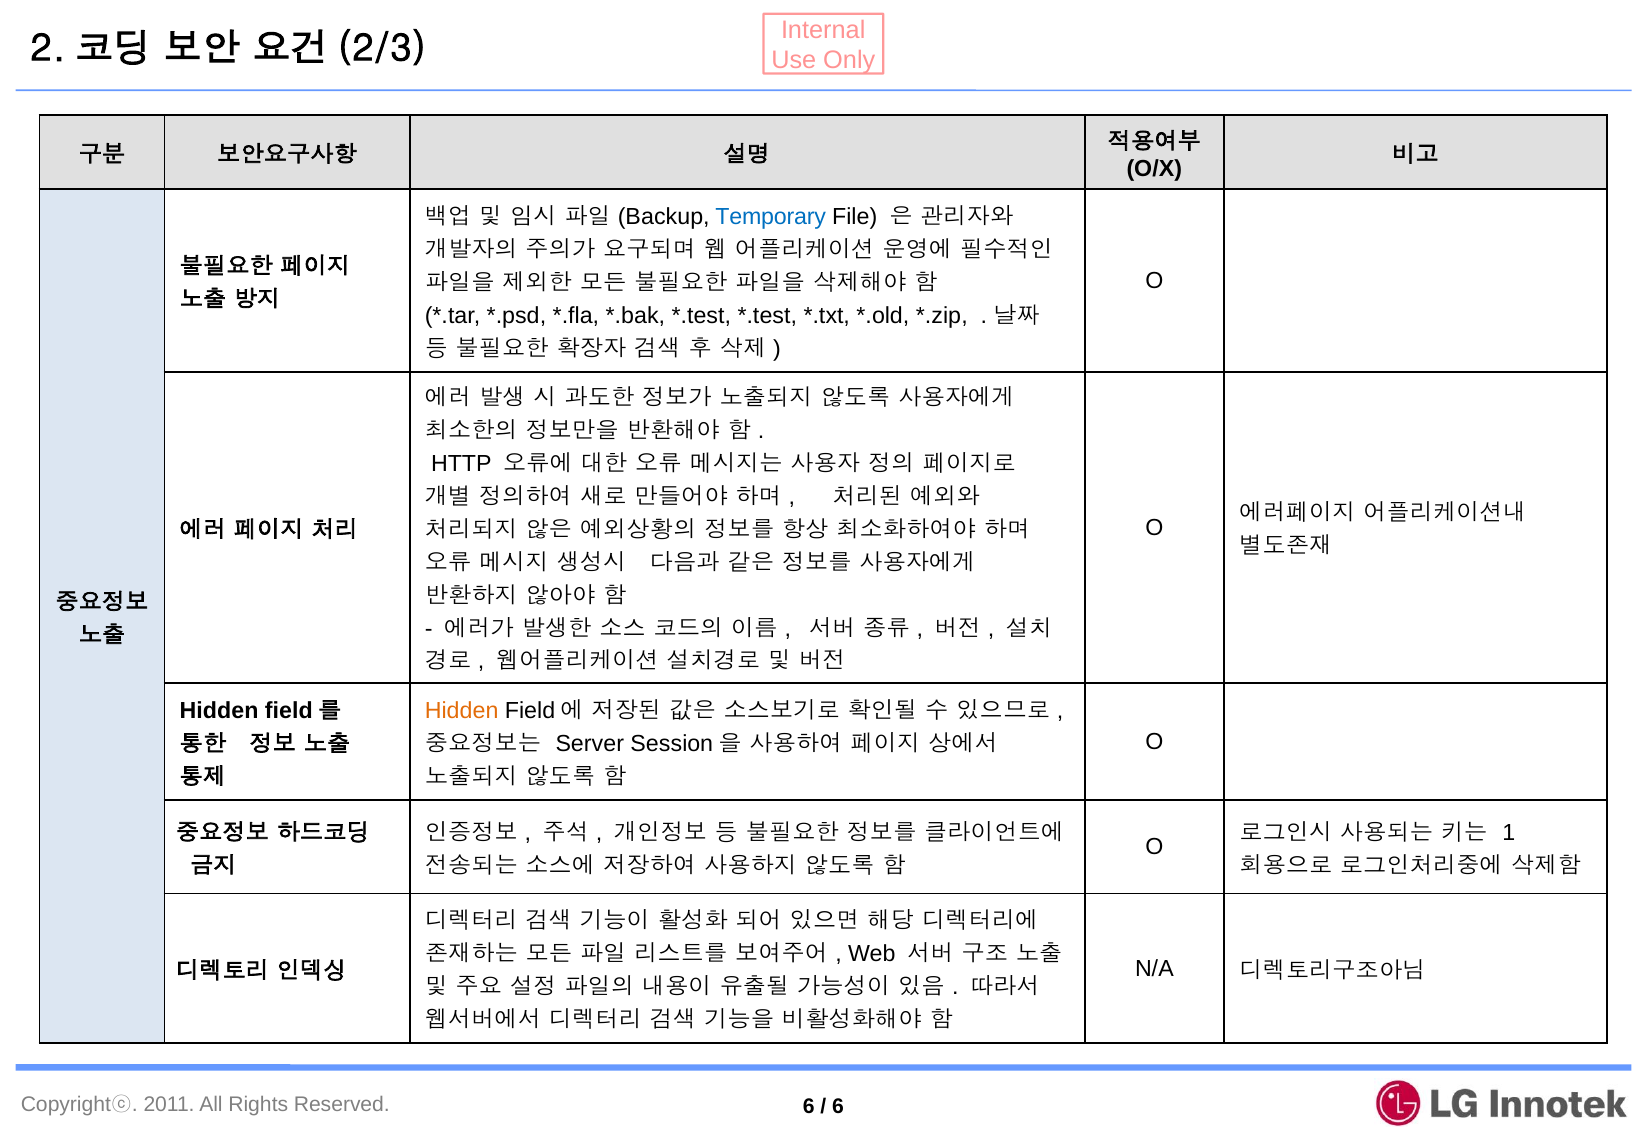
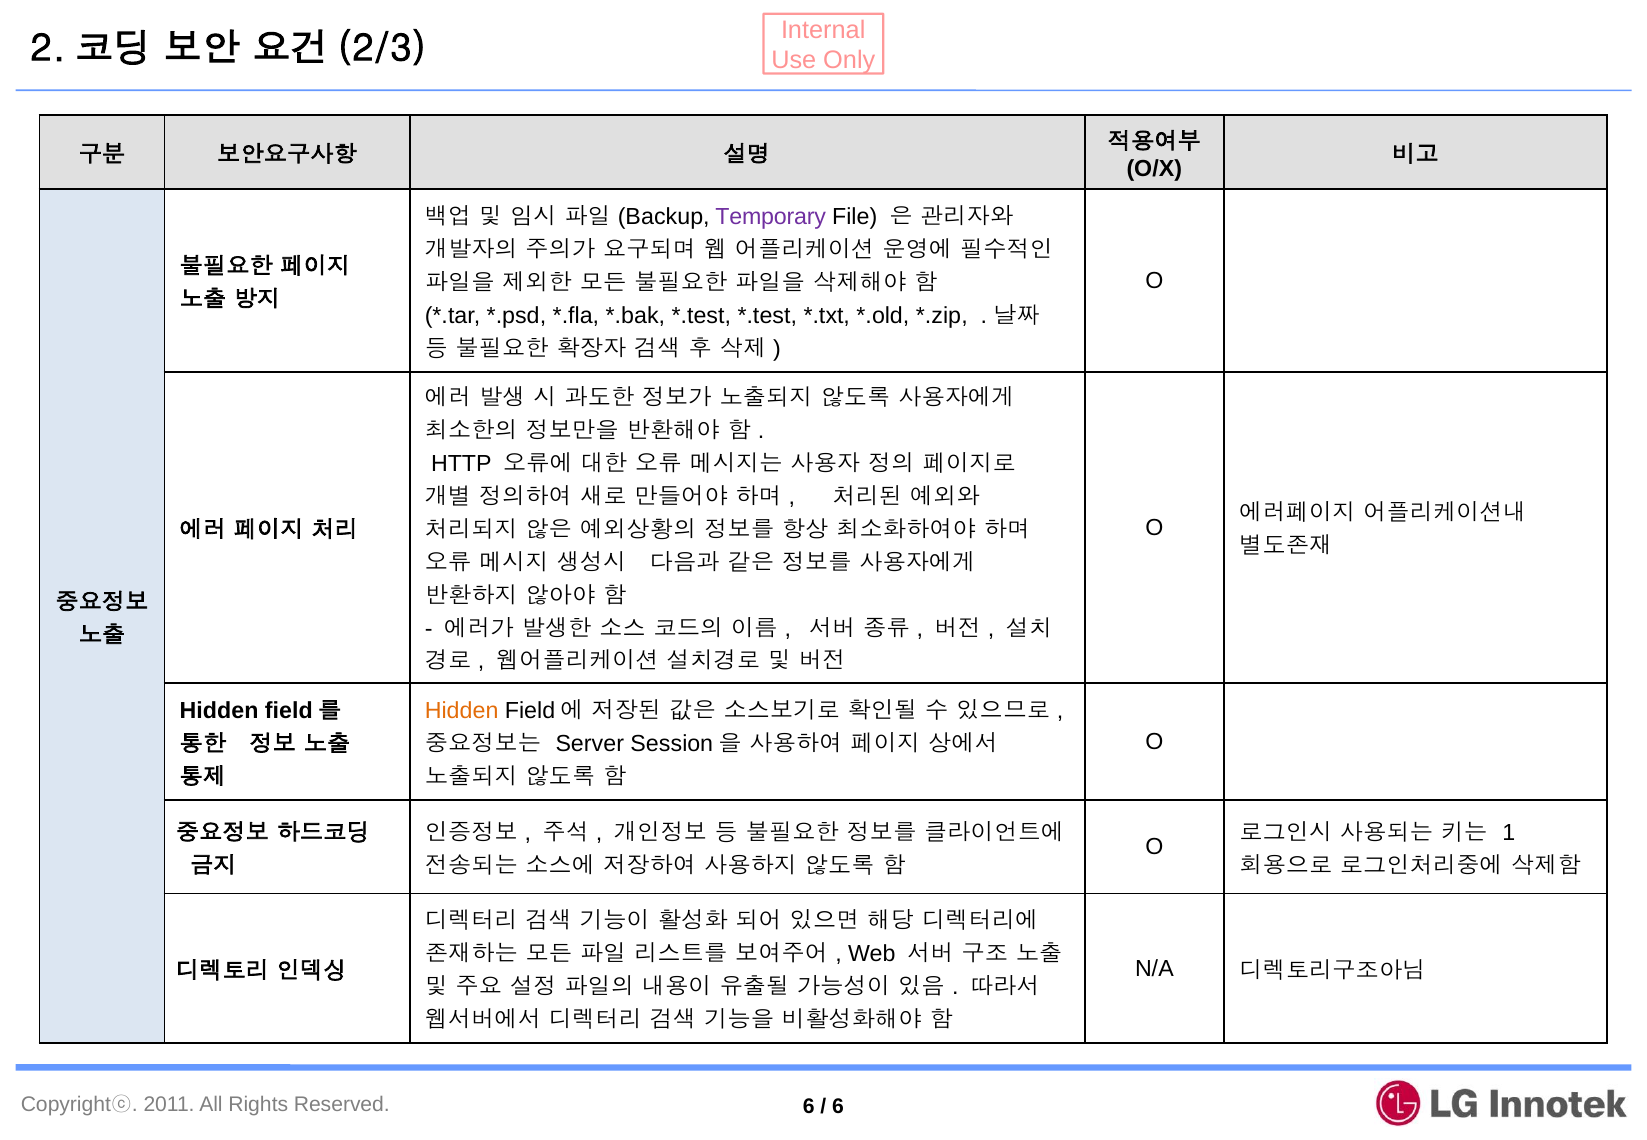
Temporary colour: blue -> purple (771, 217)
